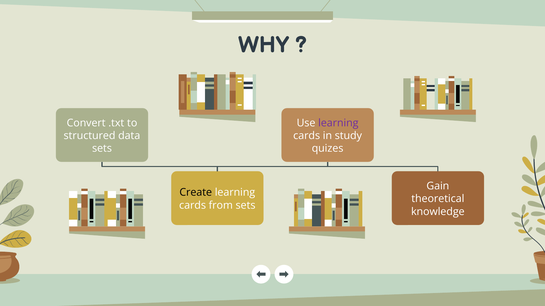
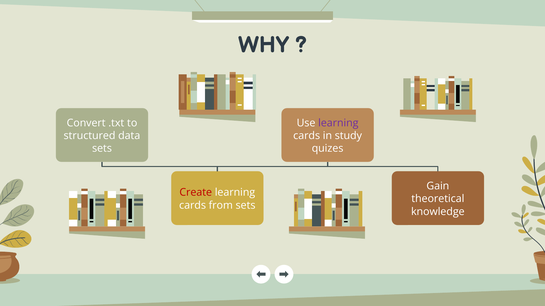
Create colour: black -> red (196, 193)
